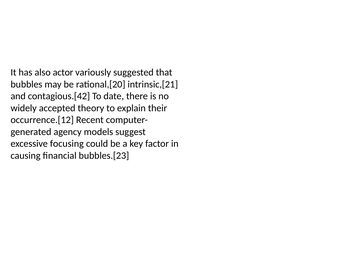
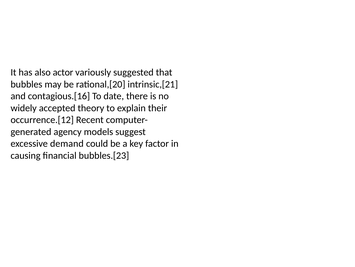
contagious.[42: contagious.[42 -> contagious.[16 (59, 96)
focusing: focusing -> demand (67, 143)
